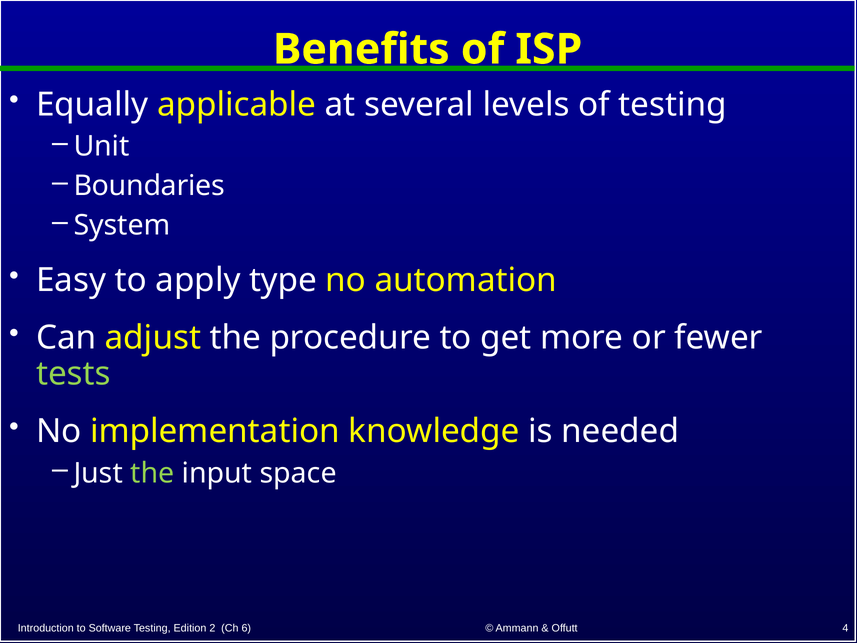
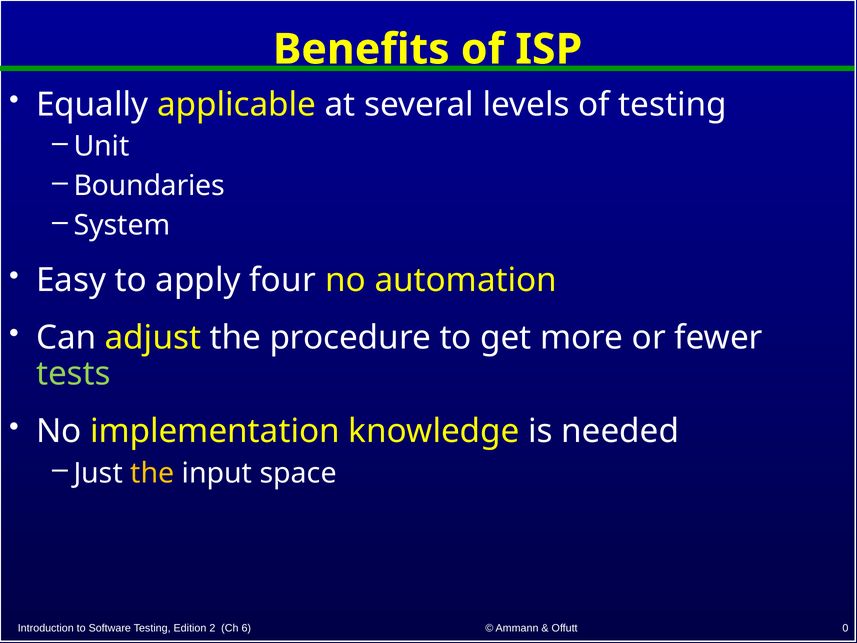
type: type -> four (283, 280)
the colour: light green -> yellow (152, 473)
4: 4 -> 0 (845, 628)
